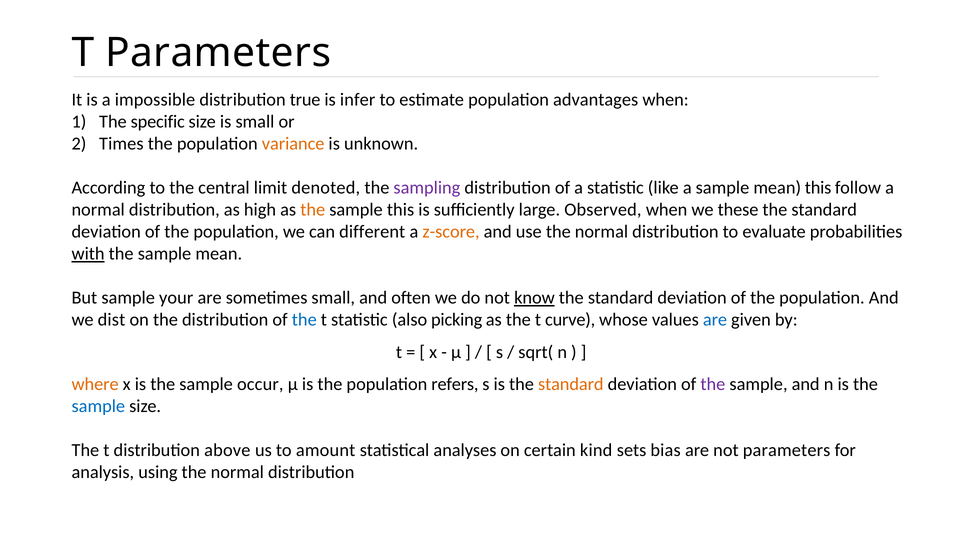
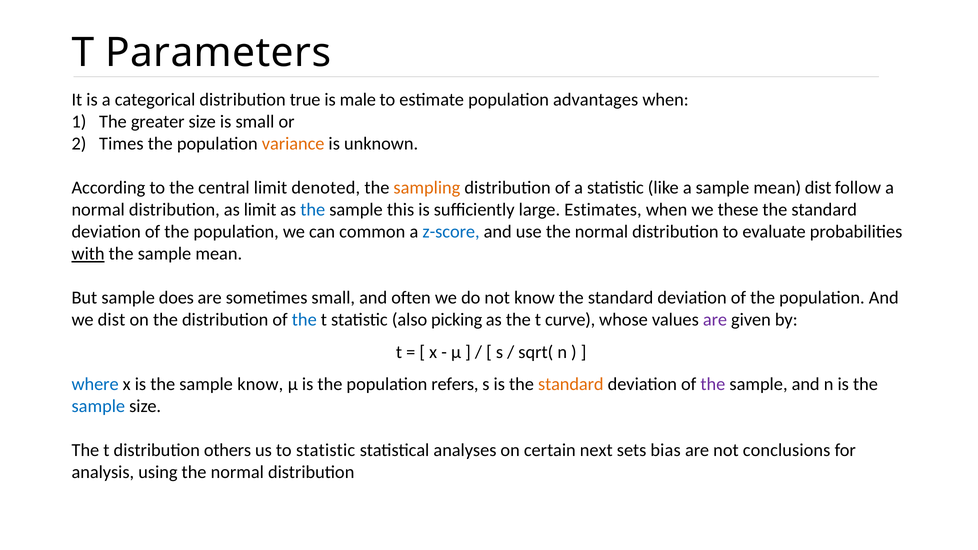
impossible: impossible -> categorical (155, 100)
infer: infer -> male (358, 100)
specific: specific -> greater (158, 122)
sampling colour: purple -> orange (427, 188)
mean this: this -> dist (818, 188)
as high: high -> limit (260, 210)
the colour: orange -> blue (313, 210)
Observed: Observed -> Estimates (603, 210)
different: different -> common (372, 232)
z-score colour: orange -> blue (451, 232)
your: your -> does (176, 298)
know underline: present -> none (534, 298)
are colour: blue -> purple (715, 320)
where colour: orange -> blue (95, 384)
sample occur: occur -> know (260, 384)
above: above -> others (228, 450)
to amount: amount -> statistic (326, 450)
kind: kind -> next (596, 450)
not parameters: parameters -> conclusions (787, 450)
